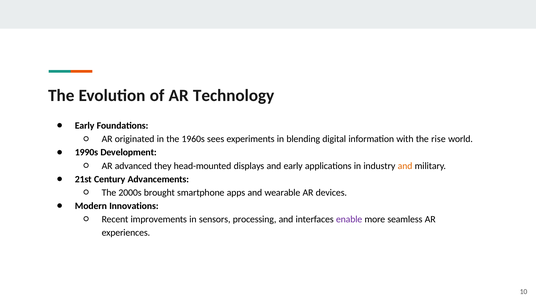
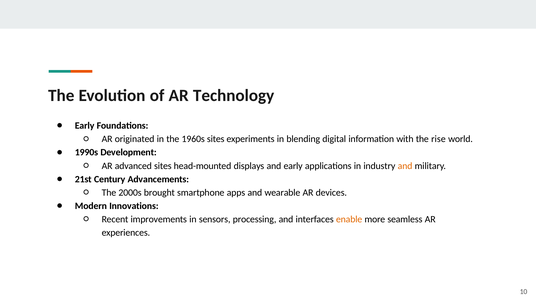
1960s sees: sees -> sites (216, 139)
advanced they: they -> sites (163, 166)
enable colour: purple -> orange (349, 219)
